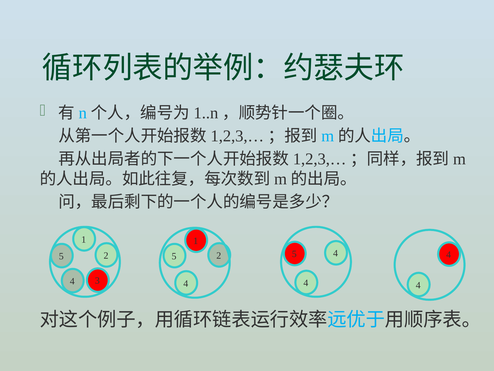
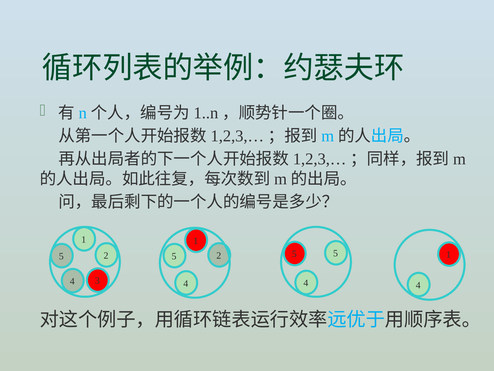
4: 4 -> 1 (449, 254)
4: 4 -> 5 (336, 253)
